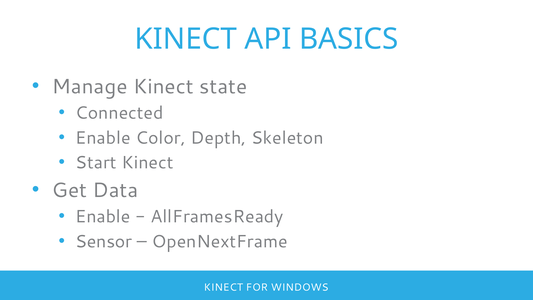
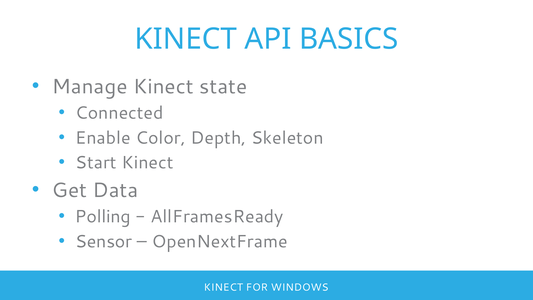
Enable: Enable -> Polling (103, 216)
